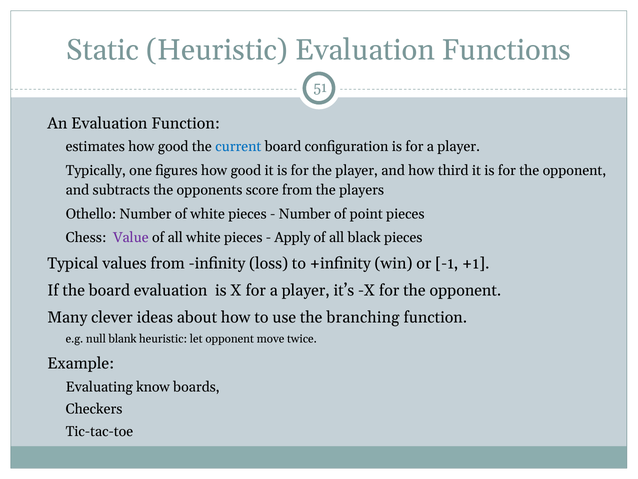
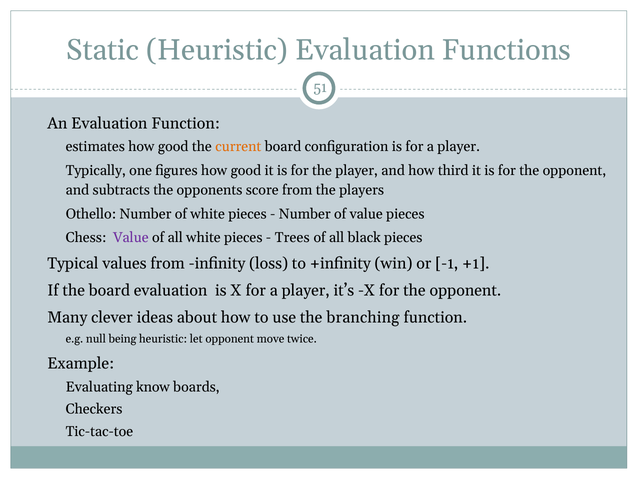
current colour: blue -> orange (238, 147)
of point: point -> value (366, 214)
Apply: Apply -> Trees (292, 238)
blank: blank -> being (123, 339)
